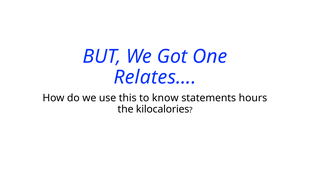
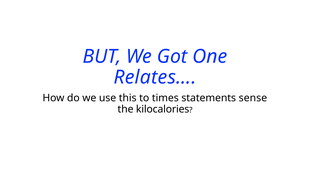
know: know -> times (165, 98)
hours: hours -> sense (253, 98)
